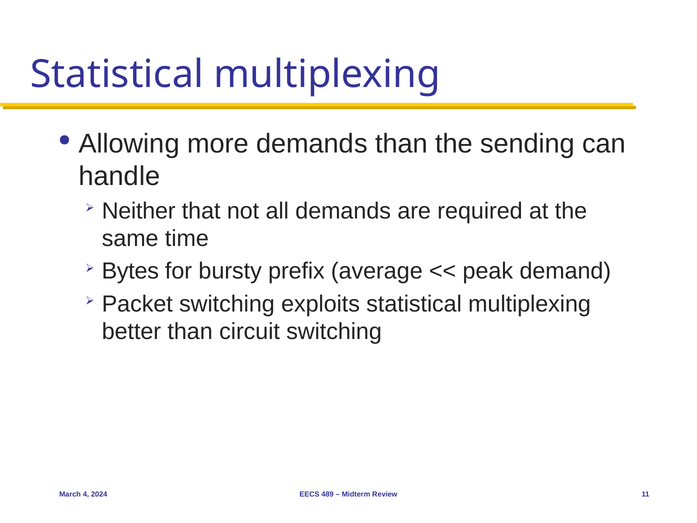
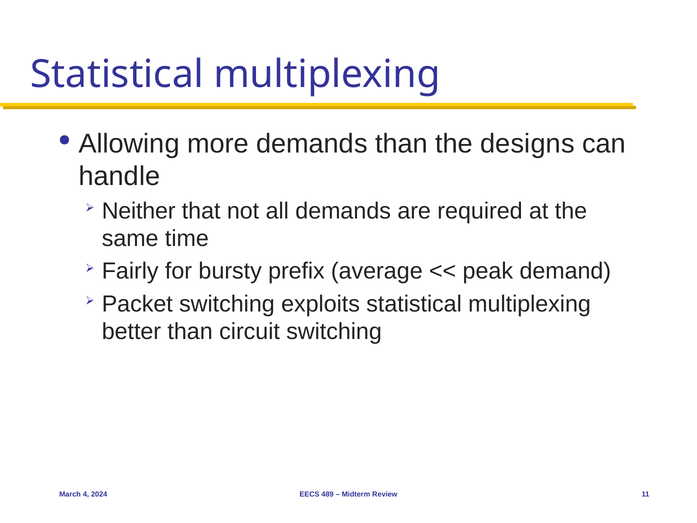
sending: sending -> designs (527, 144)
Bytes: Bytes -> Fairly (130, 271)
